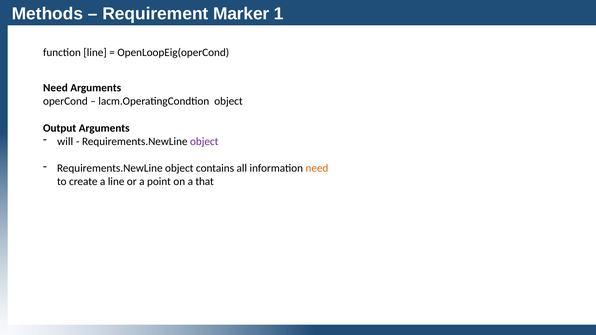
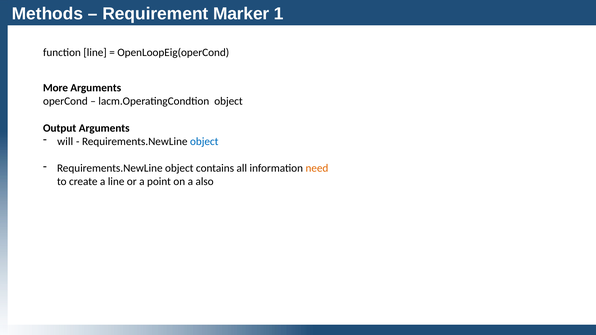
Need: Need -> More (55, 88)
object colour: purple -> blue (204, 141)
that: that -> also (205, 182)
